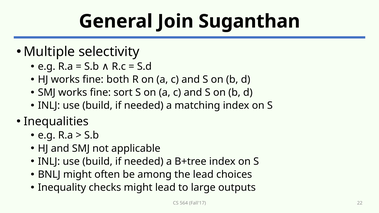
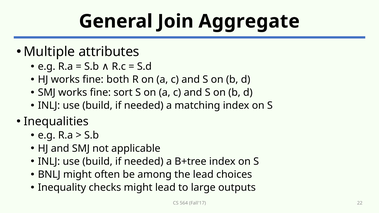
Suganthan: Suganthan -> Aggregate (249, 21)
selectivity: selectivity -> attributes (109, 52)
